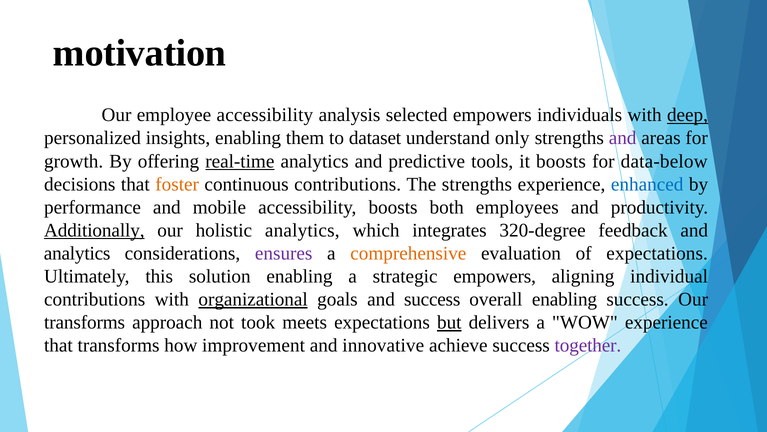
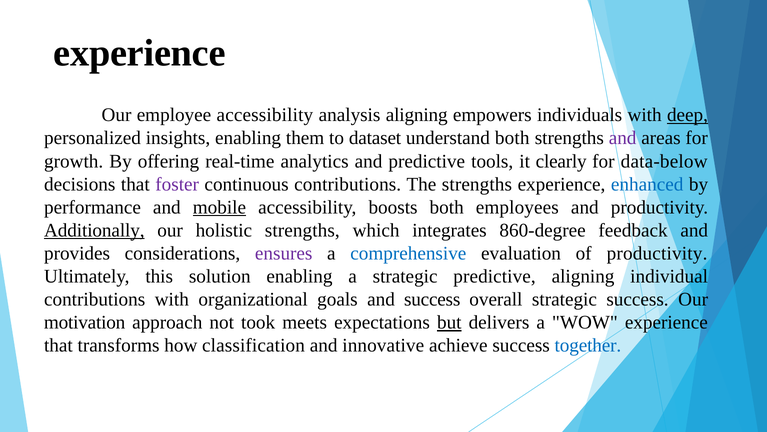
motivation: motivation -> experience (140, 53)
analysis selected: selected -> aligning (417, 115)
understand only: only -> both (512, 138)
real-time underline: present -> none (240, 161)
it boosts: boosts -> clearly (561, 161)
foster colour: orange -> purple (177, 184)
mobile underline: none -> present (219, 207)
holistic analytics: analytics -> strengths (302, 230)
320-degree: 320-degree -> 860-degree (543, 230)
analytics: analytics -> provides (77, 253)
comprehensive colour: orange -> blue (408, 253)
of expectations: expectations -> productivity (657, 253)
strategic empowers: empowers -> predictive (495, 276)
organizational underline: present -> none (253, 299)
overall enabling: enabling -> strategic (564, 299)
transforms: transforms -> motivation (85, 322)
improvement: improvement -> classification (254, 345)
together colour: purple -> blue (588, 345)
